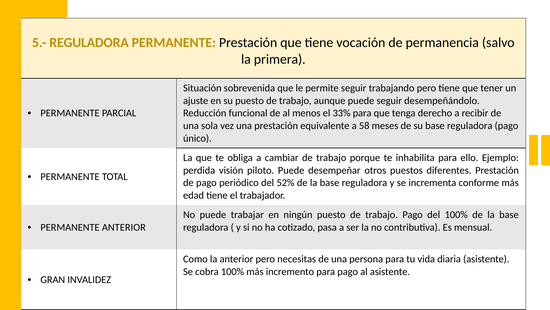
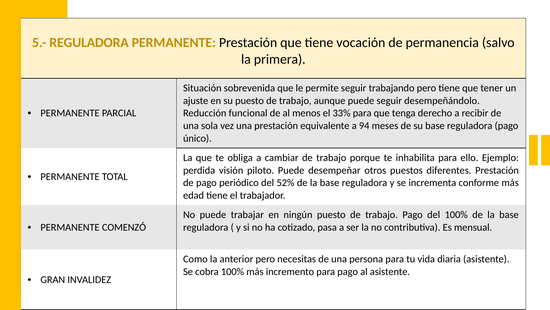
58: 58 -> 94 (364, 126)
PERMANENTE ANTERIOR: ANTERIOR -> COMENZÓ (124, 227)
